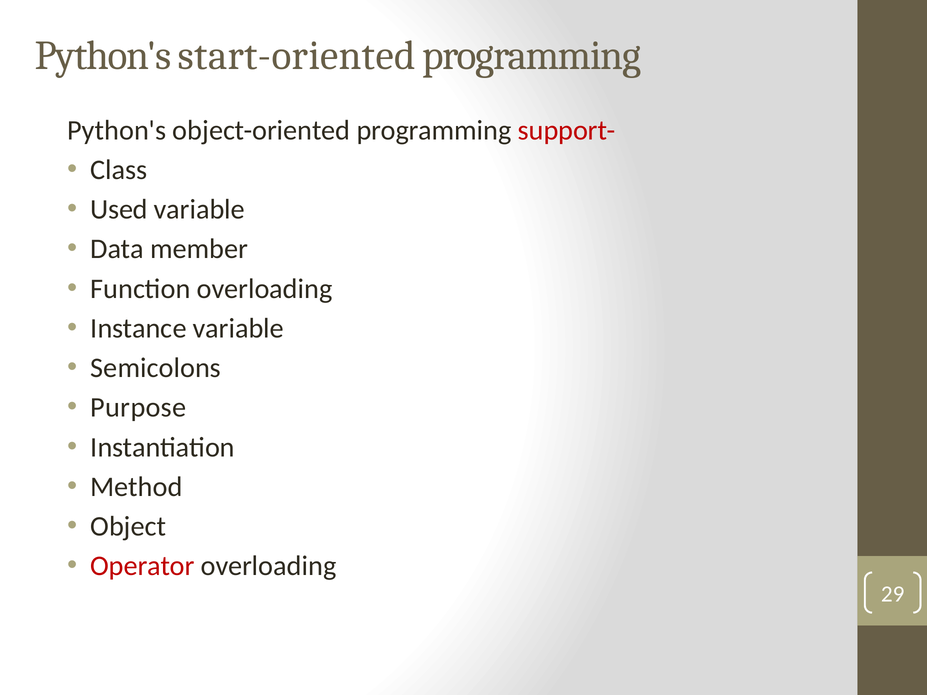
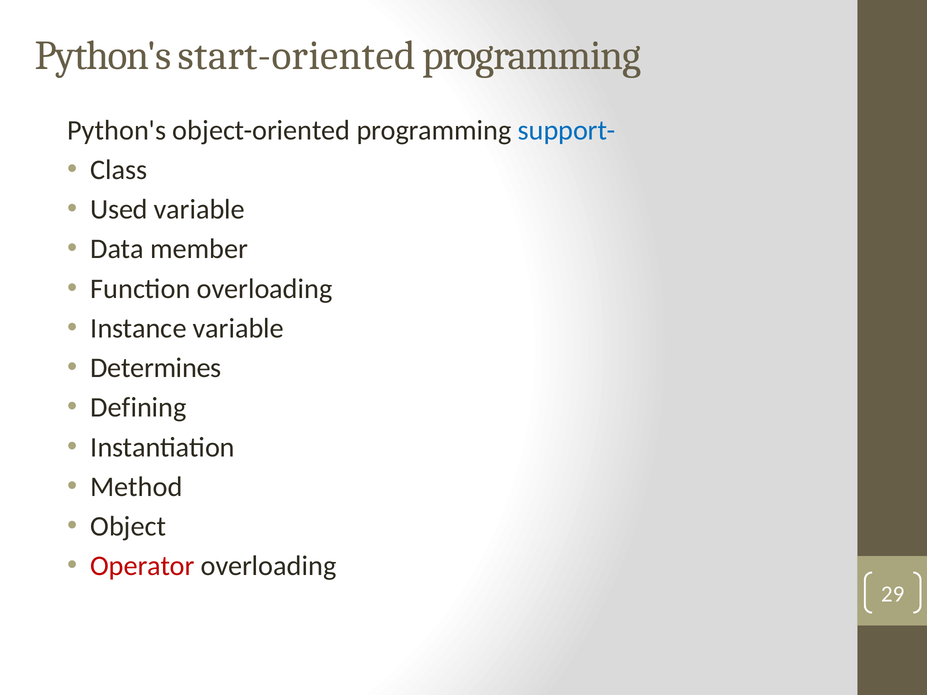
support- colour: red -> blue (567, 130)
Semicolons: Semicolons -> Determines (156, 368)
Purpose: Purpose -> Defining (138, 408)
